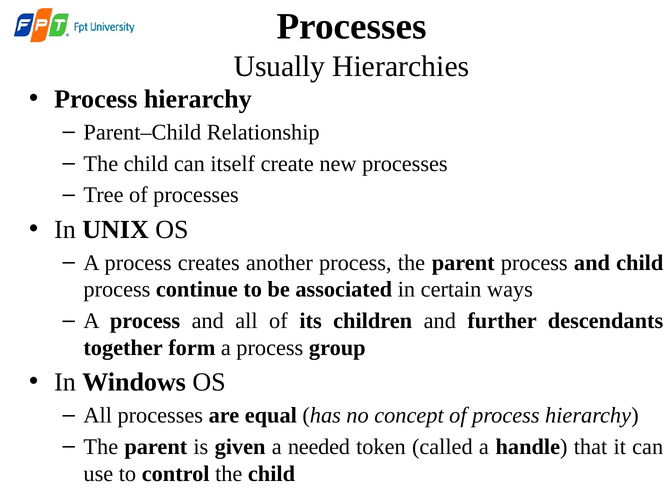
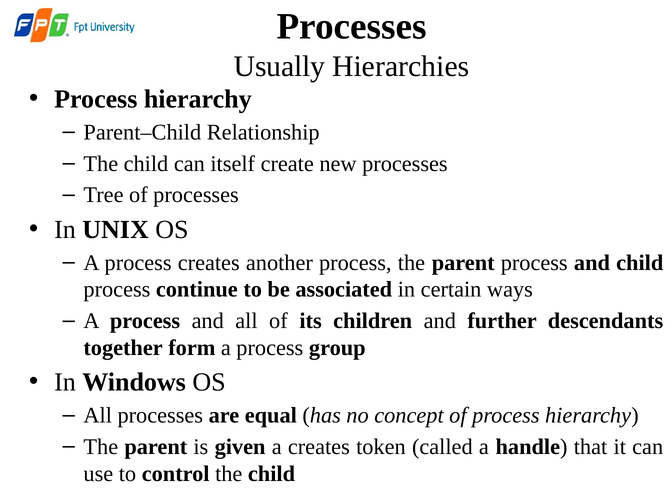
a needed: needed -> creates (319, 446)
